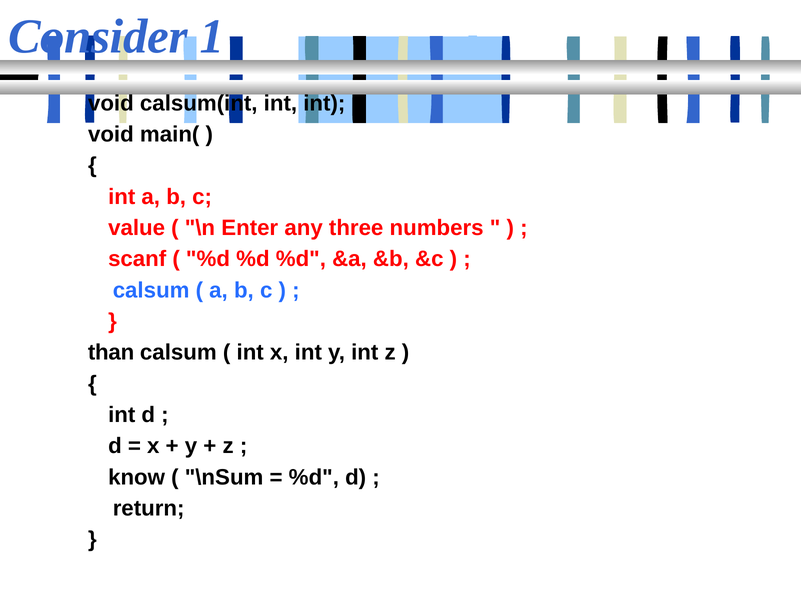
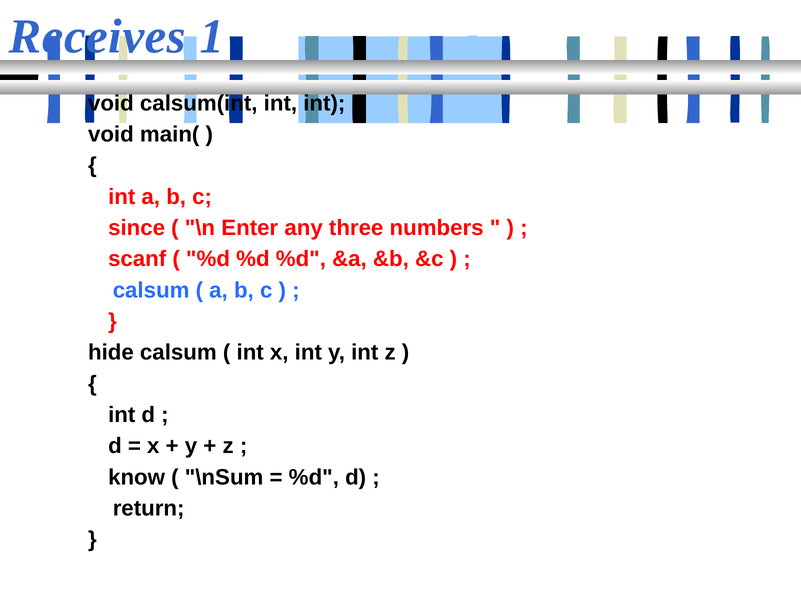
Consider: Consider -> Receives (97, 37)
value: value -> since (137, 228)
than: than -> hide (111, 352)
